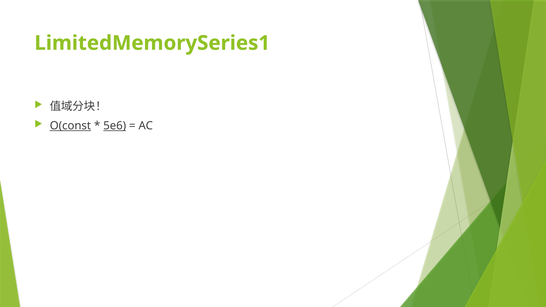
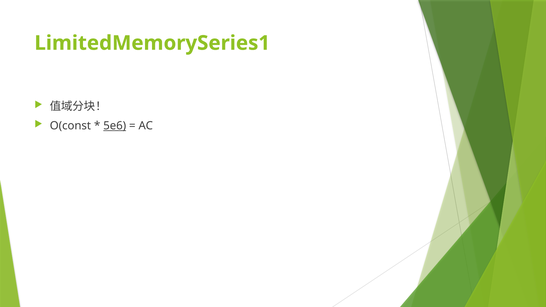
O(const underline: present -> none (70, 126)
